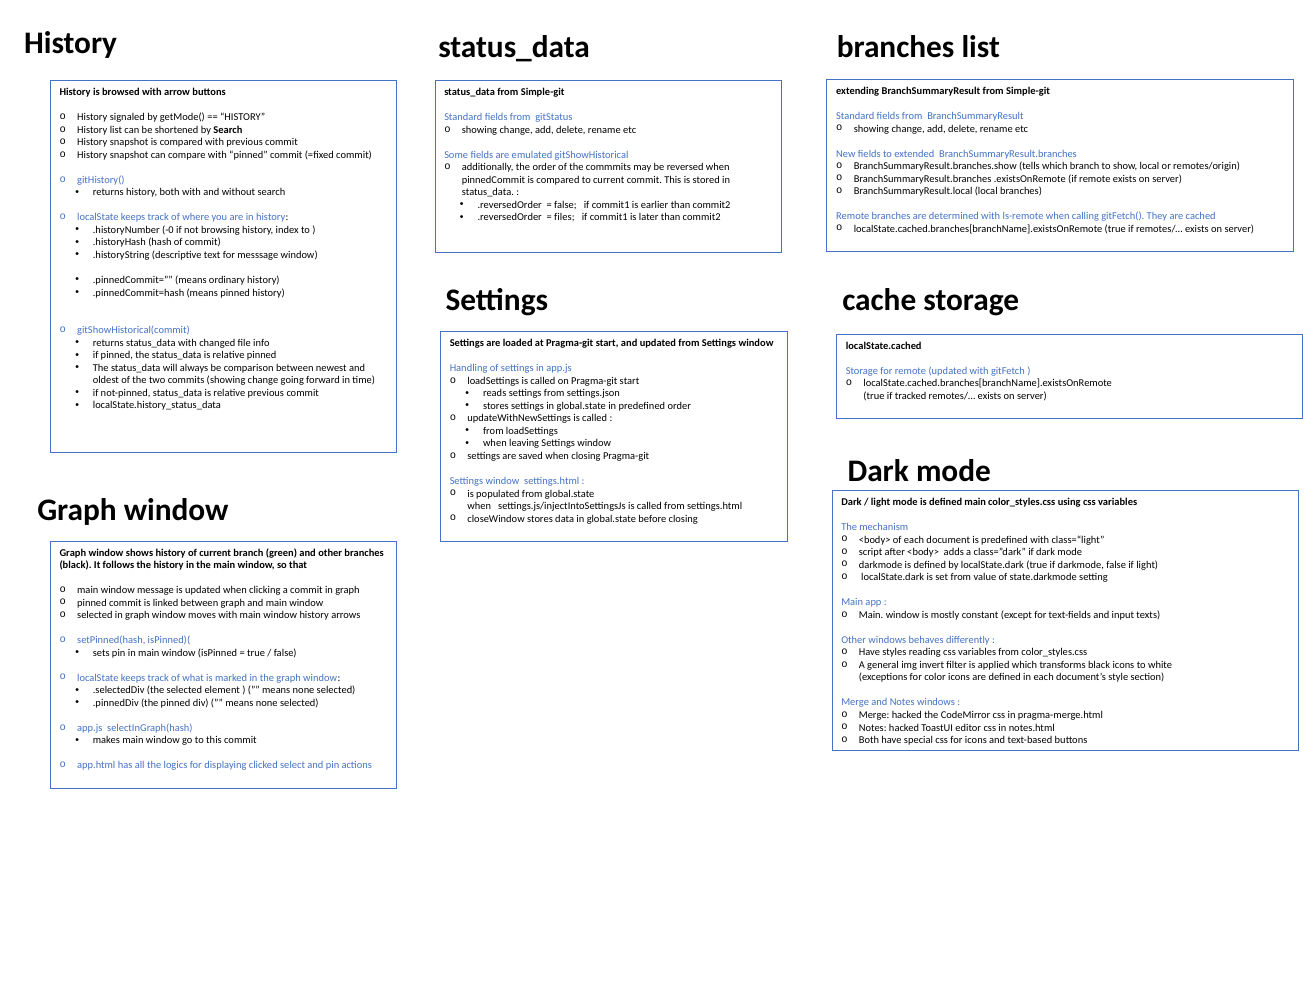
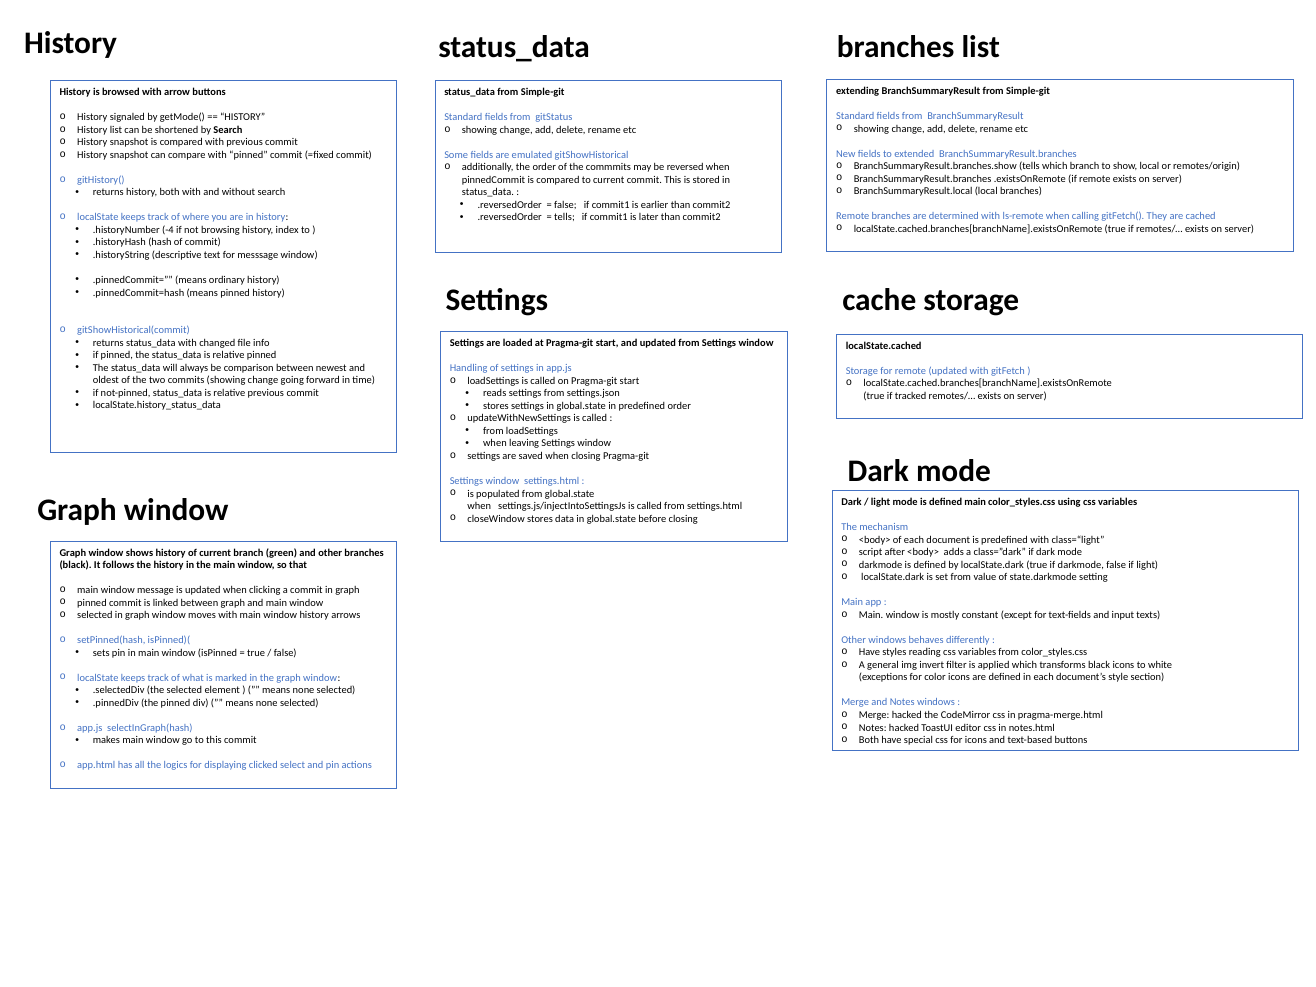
files: files -> tells (564, 218)
-0: -0 -> -4 (168, 230)
